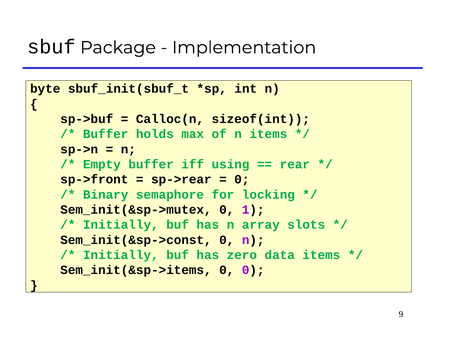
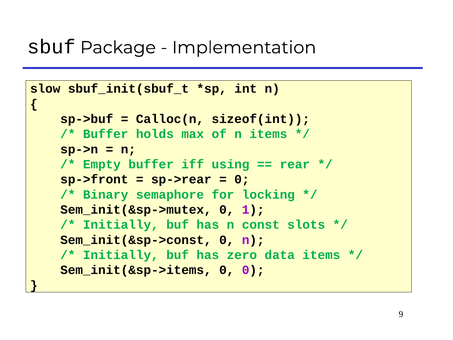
byte: byte -> slow (45, 89)
array: array -> const (261, 225)
